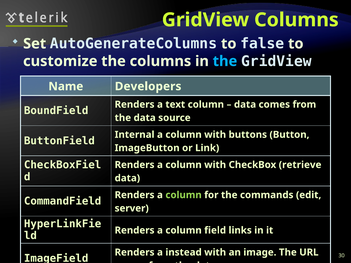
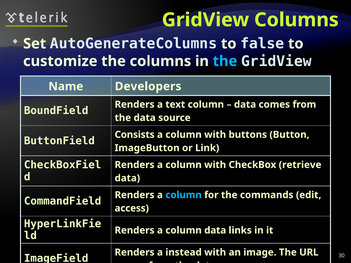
Internal: Internal -> Consists (135, 135)
column colour: light green -> light blue (184, 195)
server: server -> access (132, 208)
column field: field -> data (215, 231)
